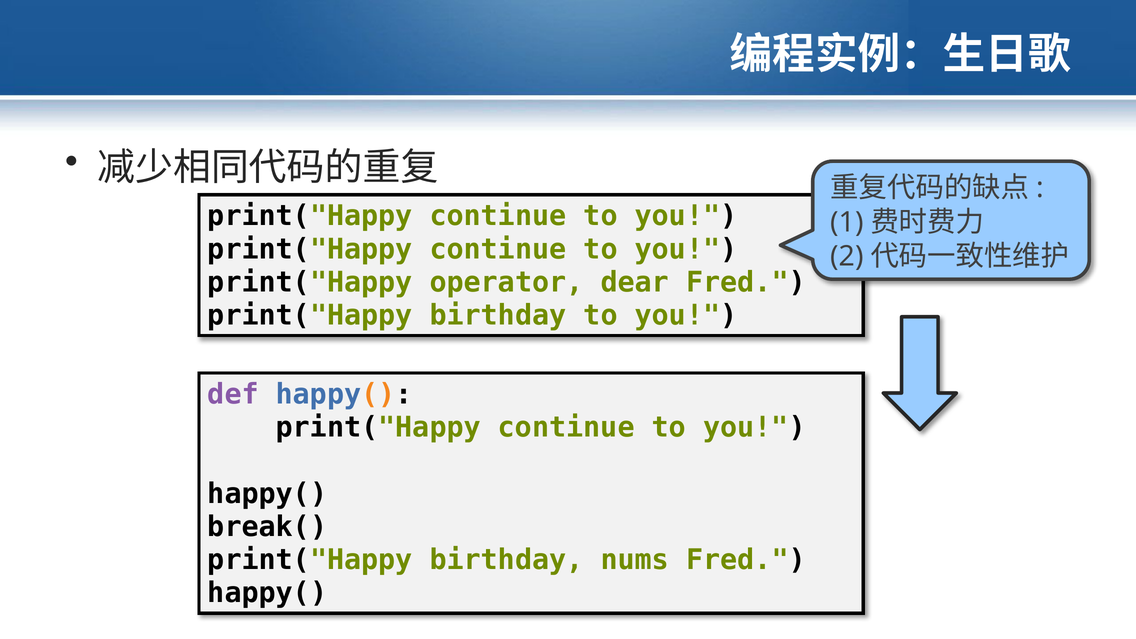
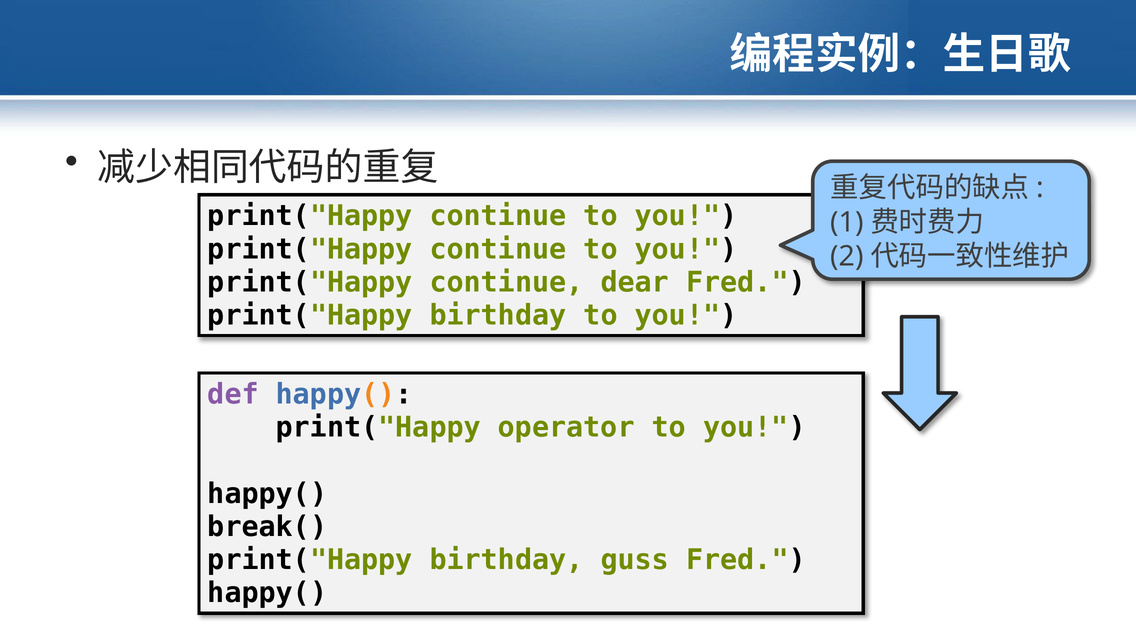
operator: operator -> continue (507, 282)
continue: continue -> operator (566, 428)
nums: nums -> guss (635, 560)
